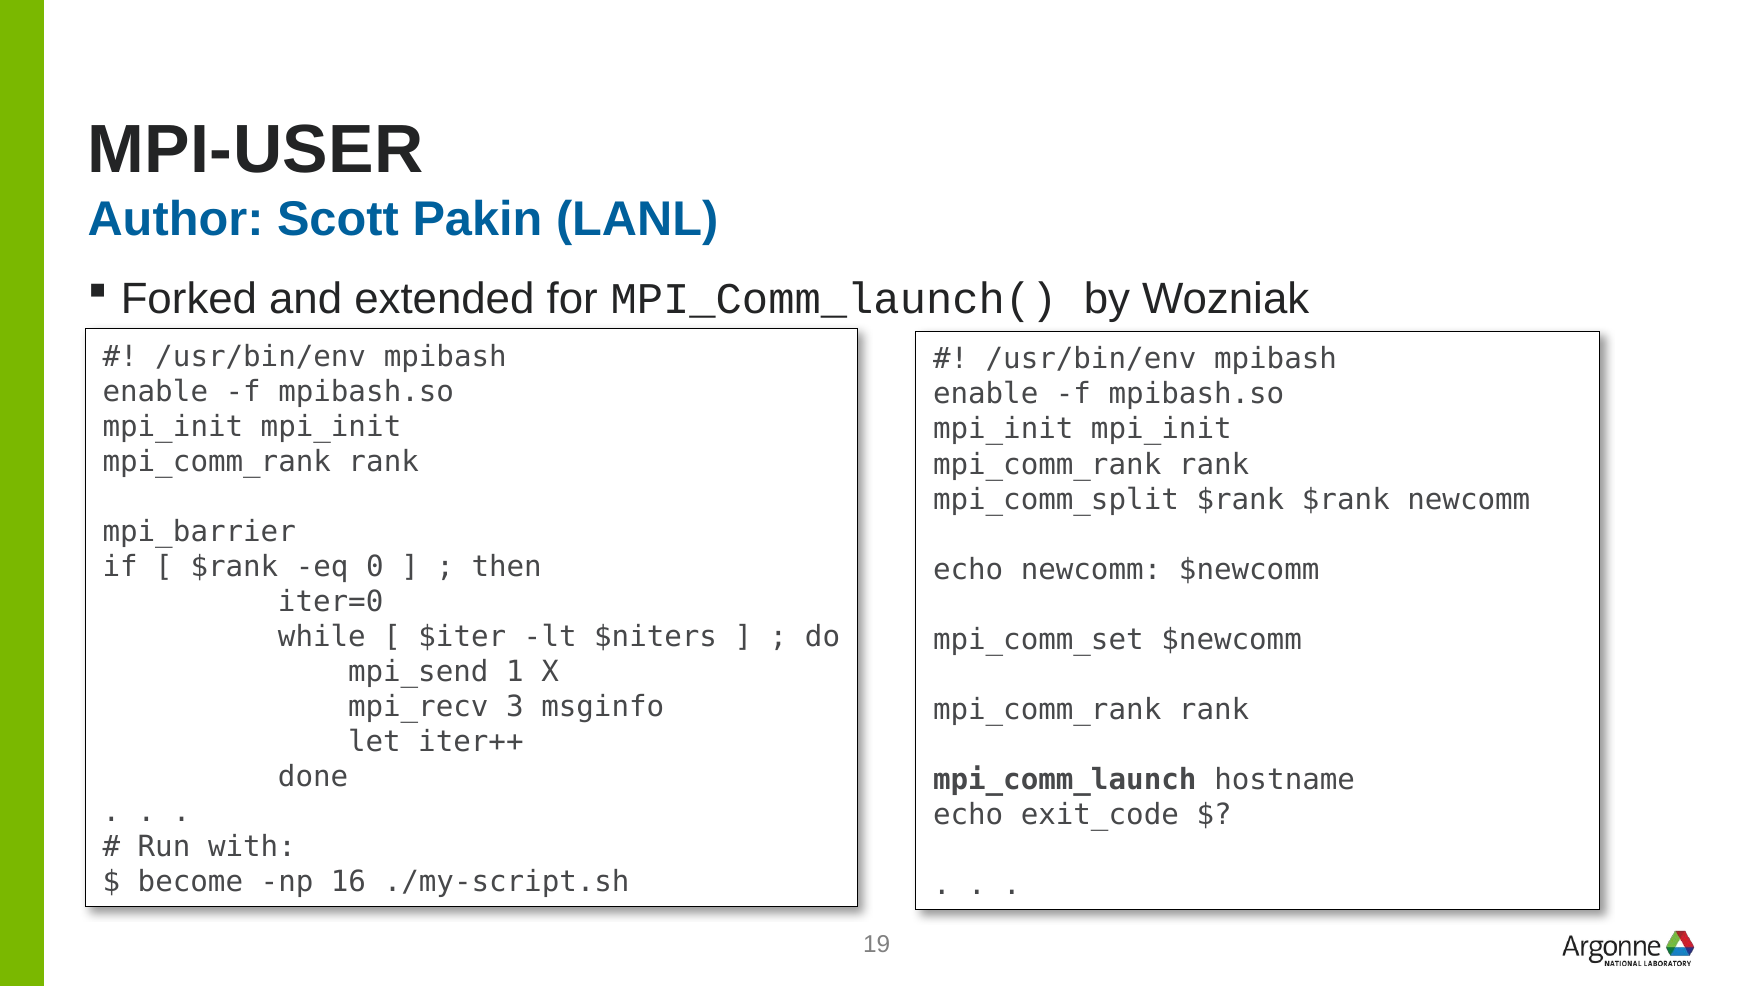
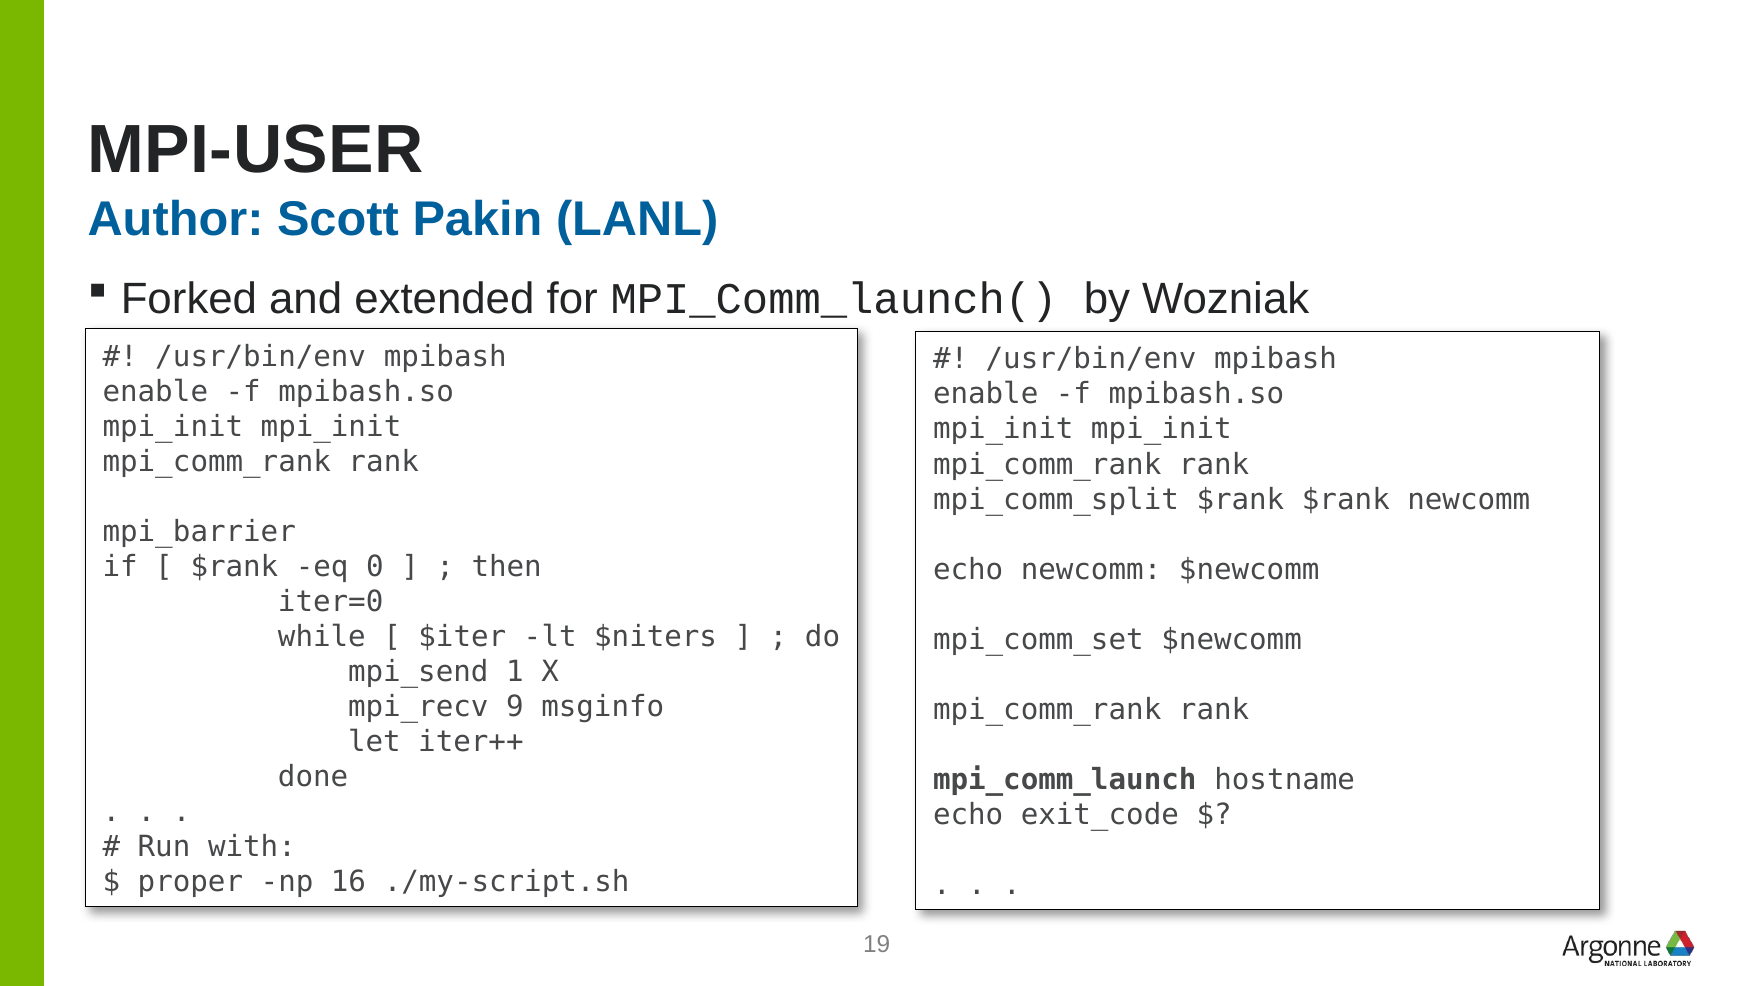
3: 3 -> 9 (515, 707)
become: become -> proper (190, 882)
